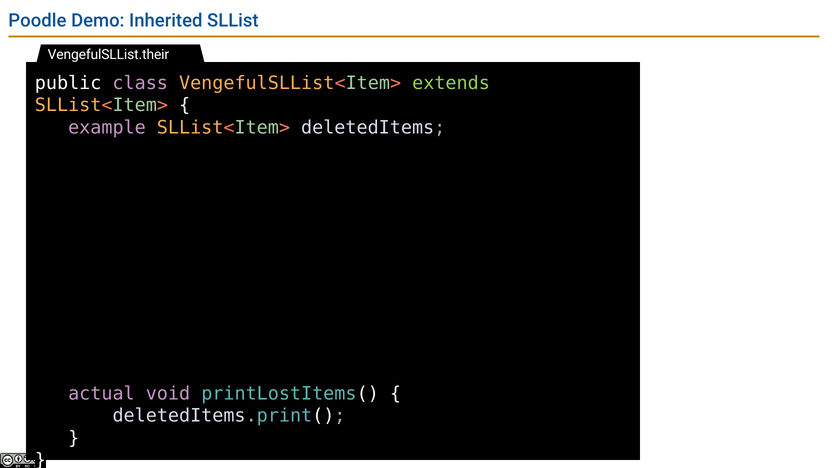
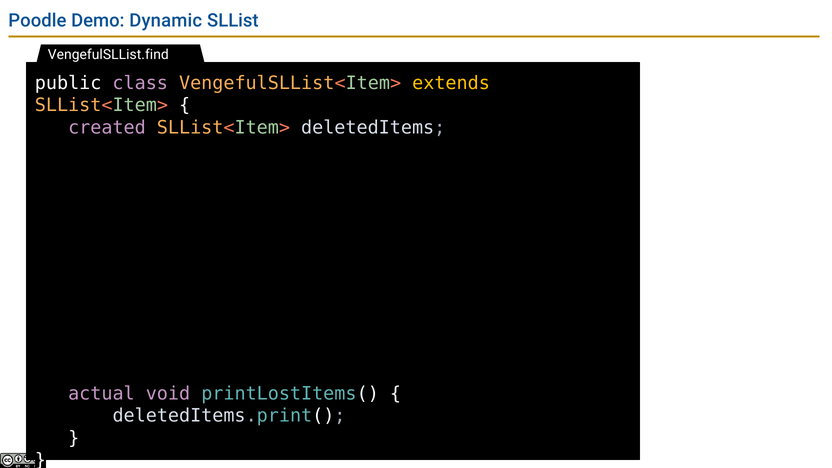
Inherited: Inherited -> Dynamic (166, 21)
VengefulSLList.their: VengefulSLList.their -> VengefulSLList.find (108, 55)
extends colour: light green -> yellow (451, 83)
example: example -> created (107, 128)
